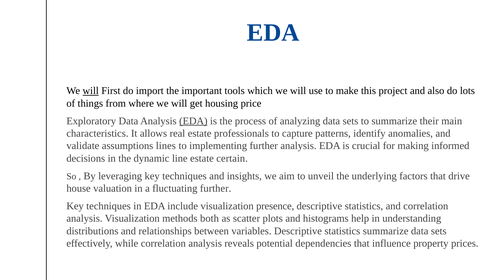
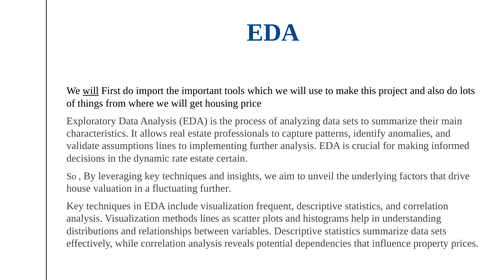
EDA underline: present -> none (193, 121)
line: line -> rate (180, 158)
presence: presence -> frequent (275, 206)
methods both: both -> lines (210, 219)
